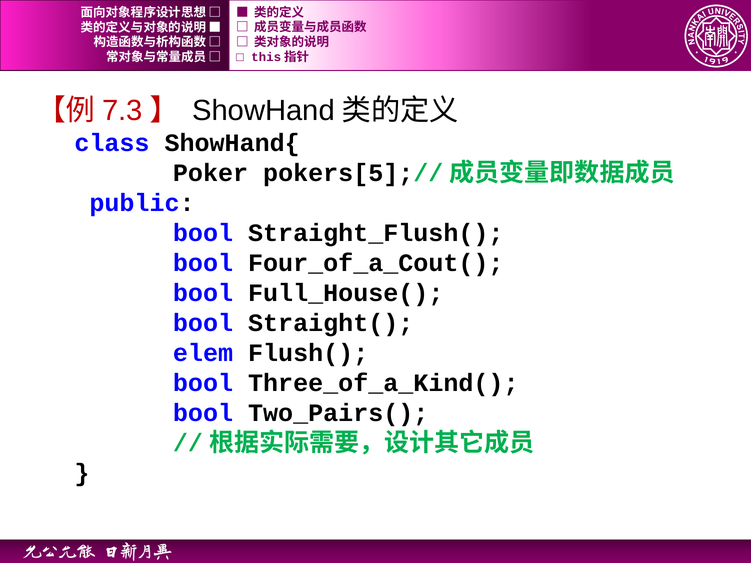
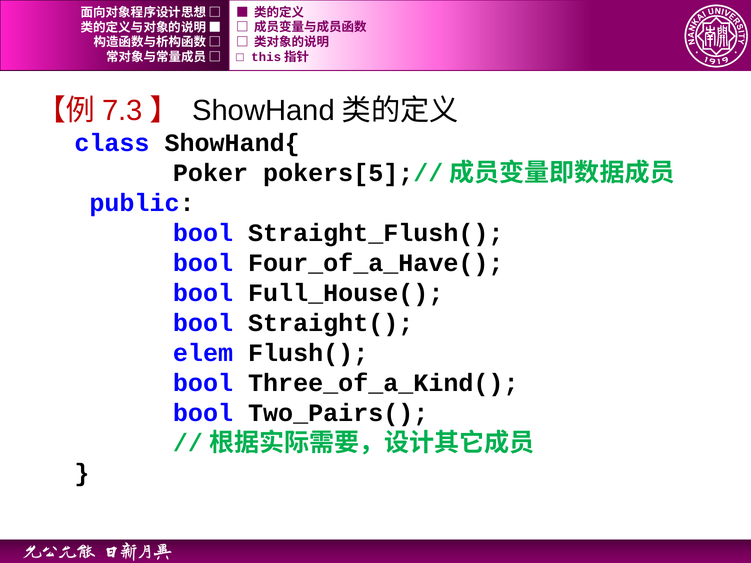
Four_of_a_Cout(: Four_of_a_Cout( -> Four_of_a_Have( (376, 263)
